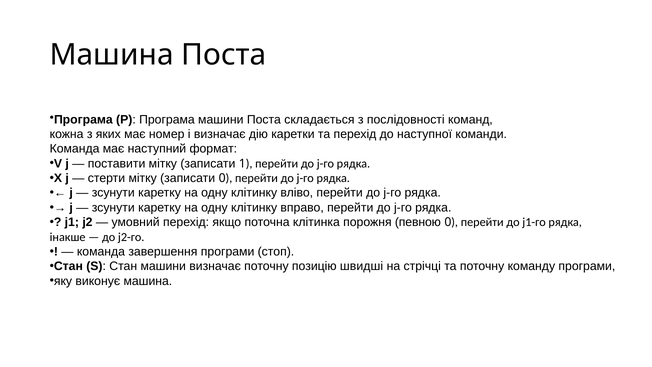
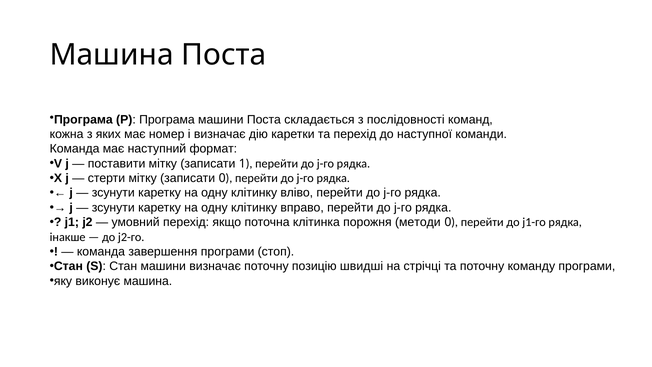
певною: певною -> методи (418, 222)
